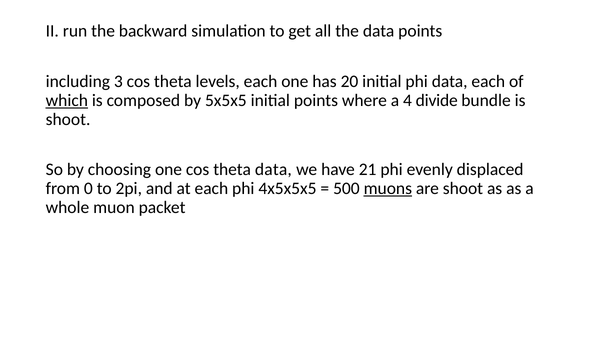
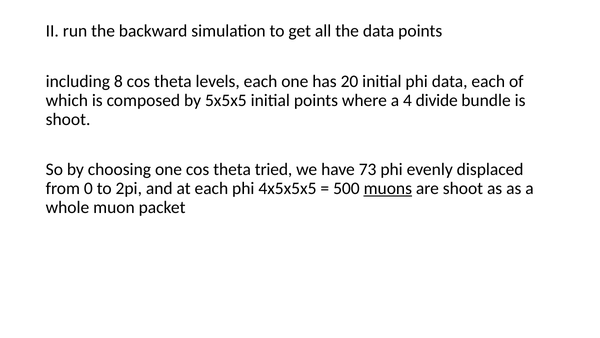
3: 3 -> 8 (118, 81)
which underline: present -> none (67, 100)
theta data: data -> tried (274, 169)
21: 21 -> 73 (368, 169)
